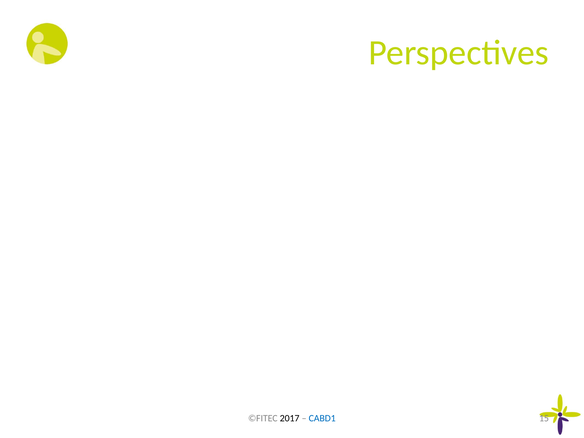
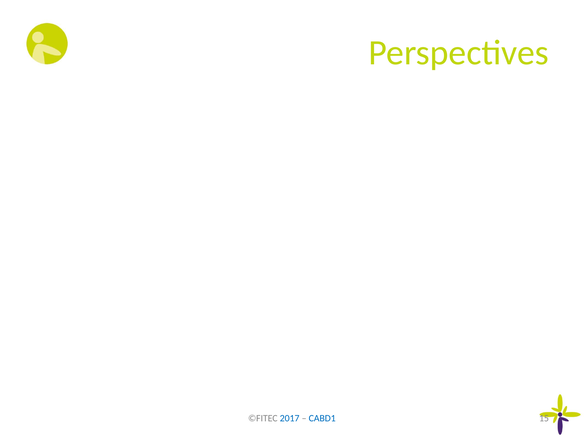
2017 colour: black -> blue (290, 418)
